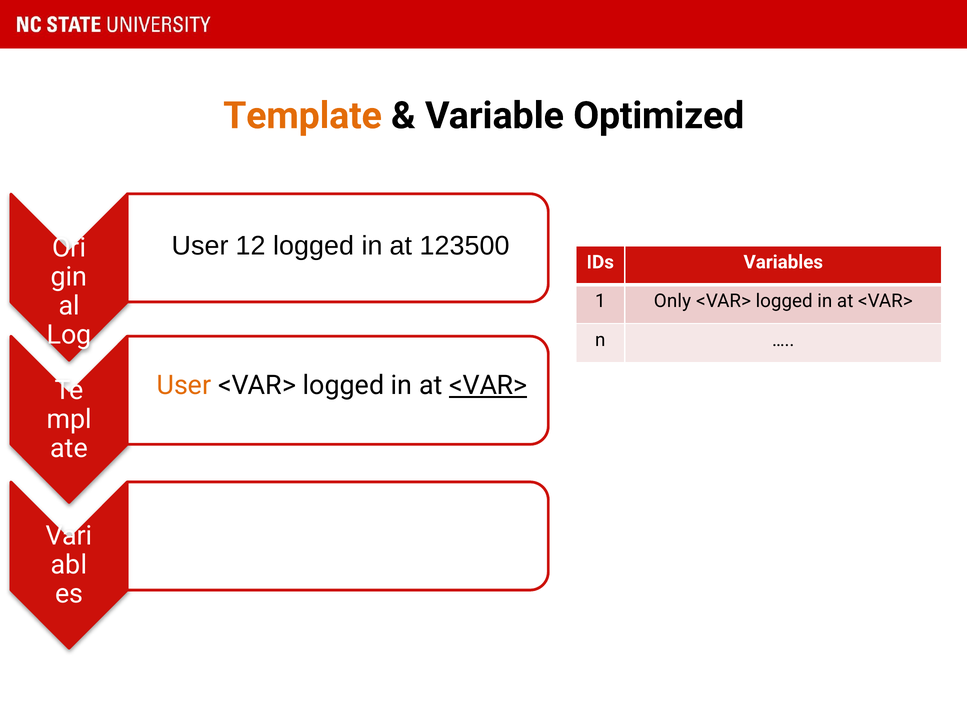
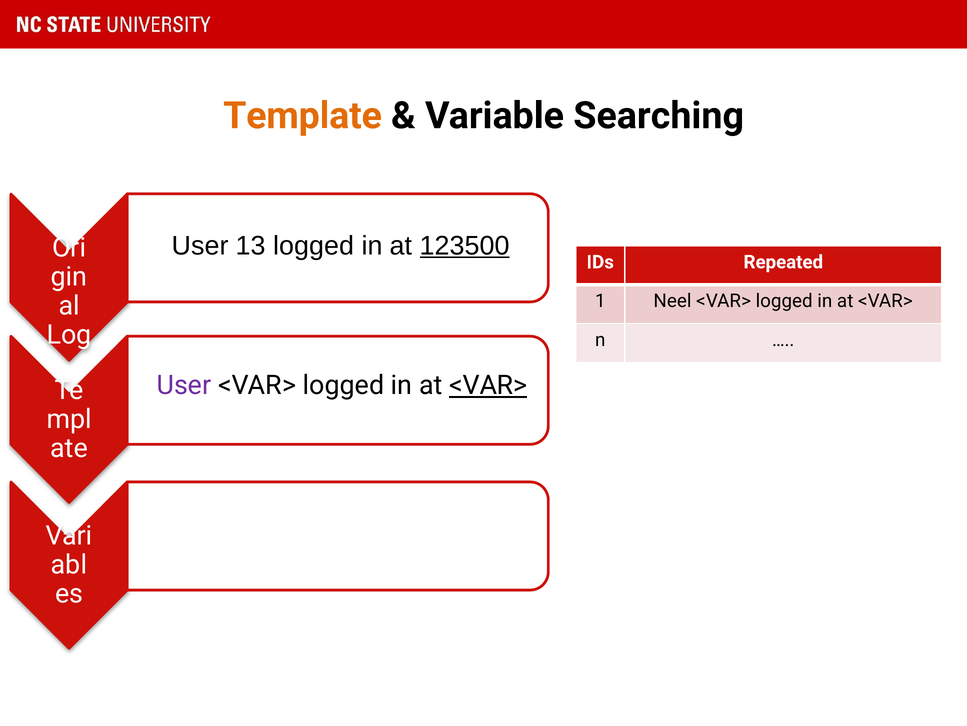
Optimized: Optimized -> Searching (659, 116)
12: 12 -> 13 (251, 246)
123500 underline: none -> present (465, 246)
Variables: Variables -> Repeated (783, 262)
Only: Only -> Neel (672, 301)
User colour: orange -> purple (184, 385)
